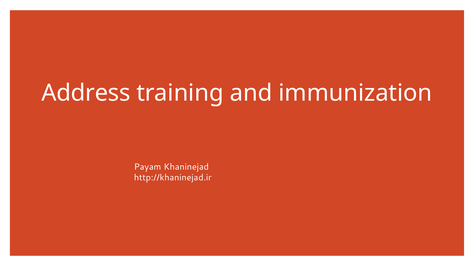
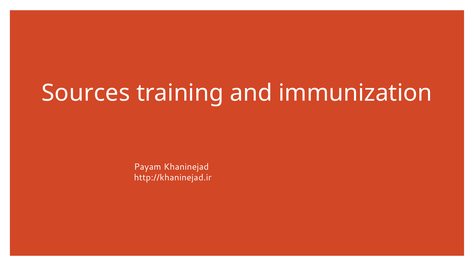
Address: Address -> Sources (86, 93)
